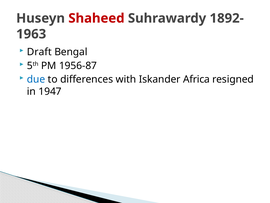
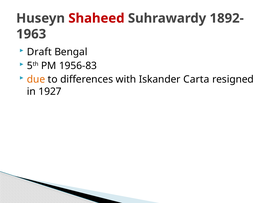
1956-87: 1956-87 -> 1956-83 (78, 66)
due colour: blue -> orange (36, 79)
Africa: Africa -> Carta (196, 79)
1947: 1947 -> 1927 (50, 91)
